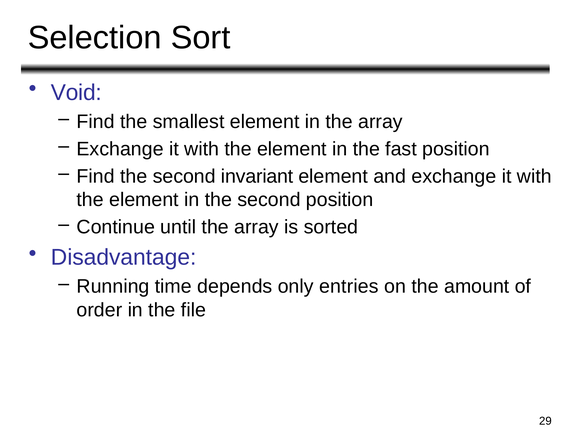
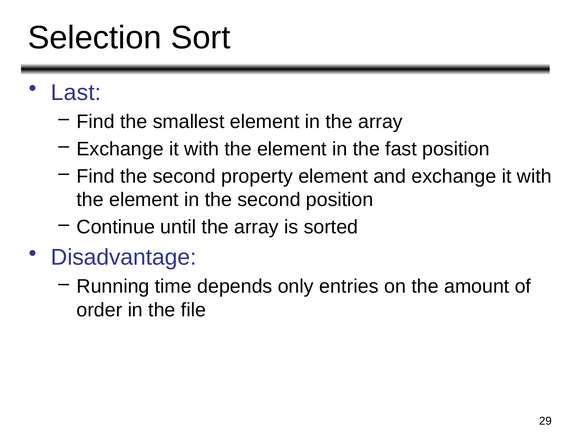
Void: Void -> Last (76, 93)
invariant: invariant -> property (257, 176)
